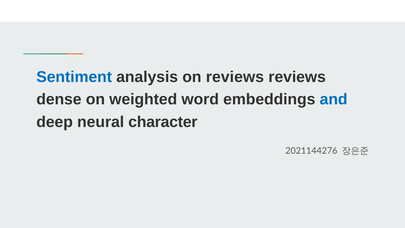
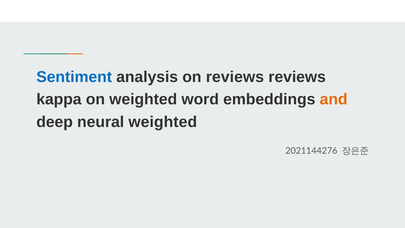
dense: dense -> kappa (59, 99)
and colour: blue -> orange (334, 99)
neural character: character -> weighted (163, 122)
